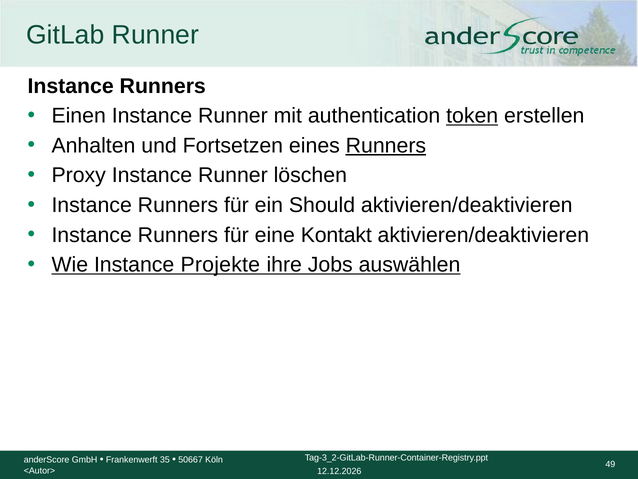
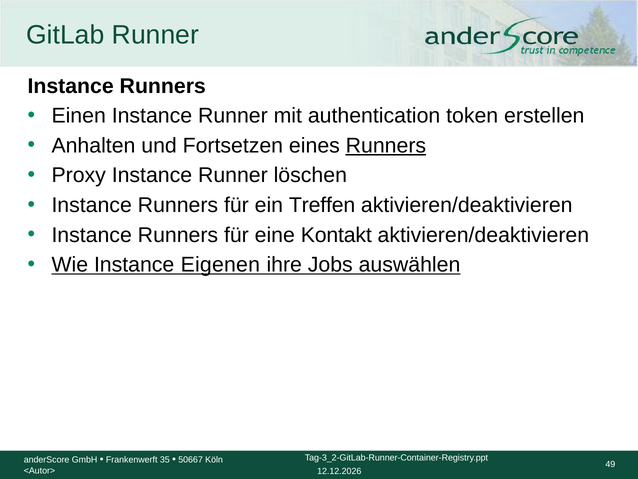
token underline: present -> none (472, 116)
Should: Should -> Treffen (322, 205)
Projekte: Projekte -> Eigenen (220, 265)
